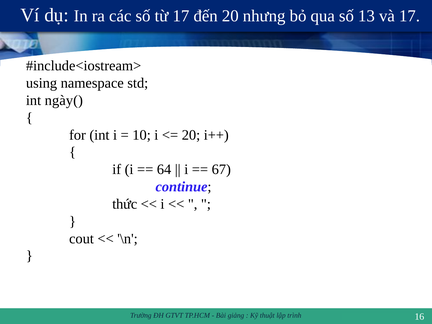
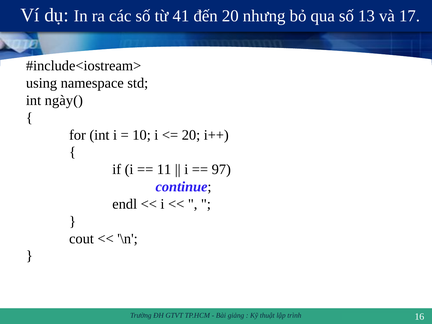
từ 17: 17 -> 41 (181, 16)
64: 64 -> 11 (164, 169)
67: 67 -> 97 (221, 169)
thức: thức -> endl (125, 204)
